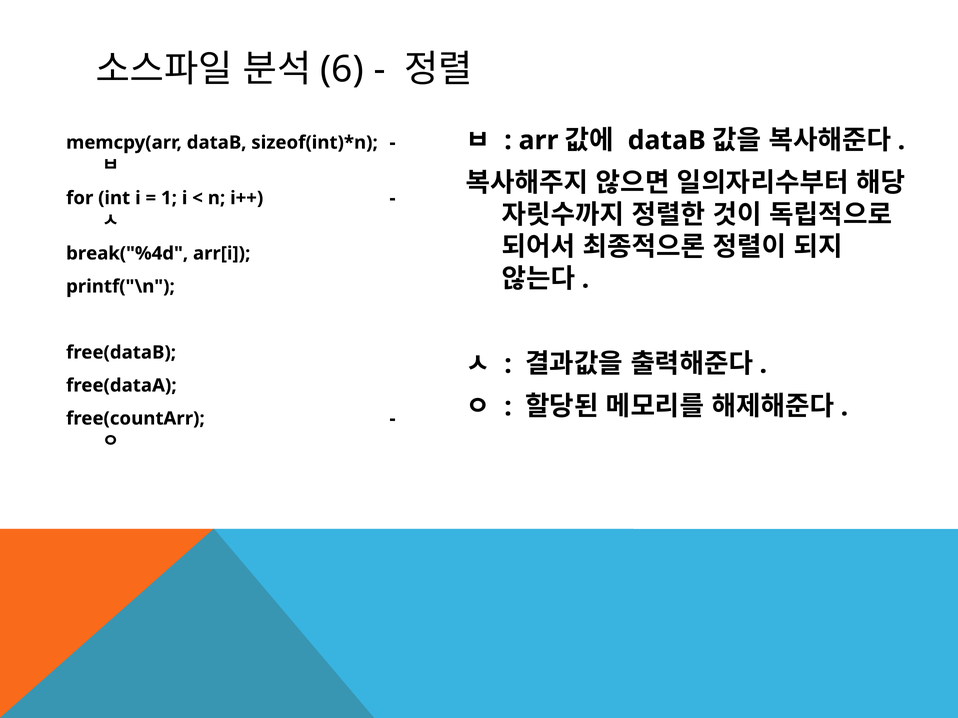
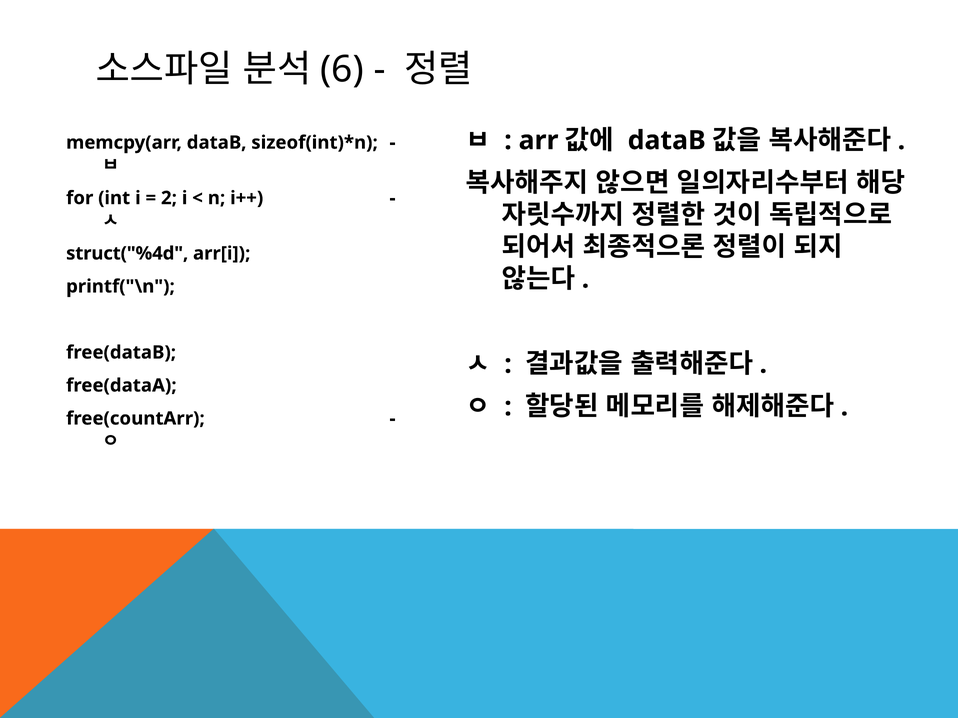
1: 1 -> 2 (169, 198)
break("%4d: break("%4d -> struct("%4d (127, 254)
